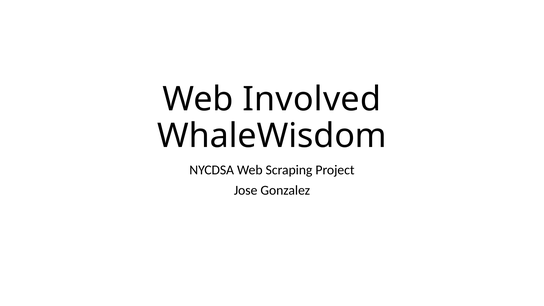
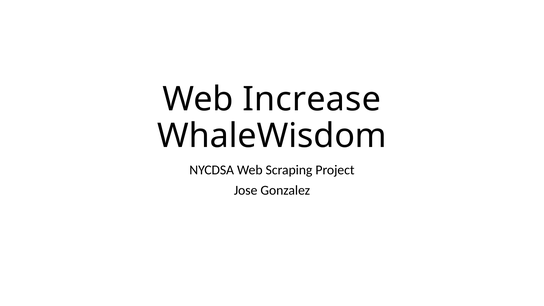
Involved: Involved -> Increase (312, 99)
